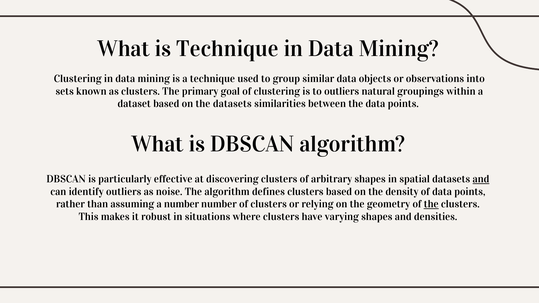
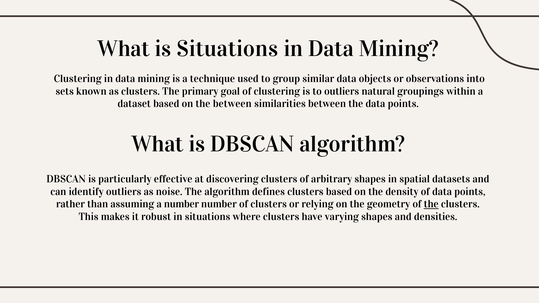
is Technique: Technique -> Situations (227, 49)
the datasets: datasets -> between (232, 104)
and underline: present -> none (481, 179)
